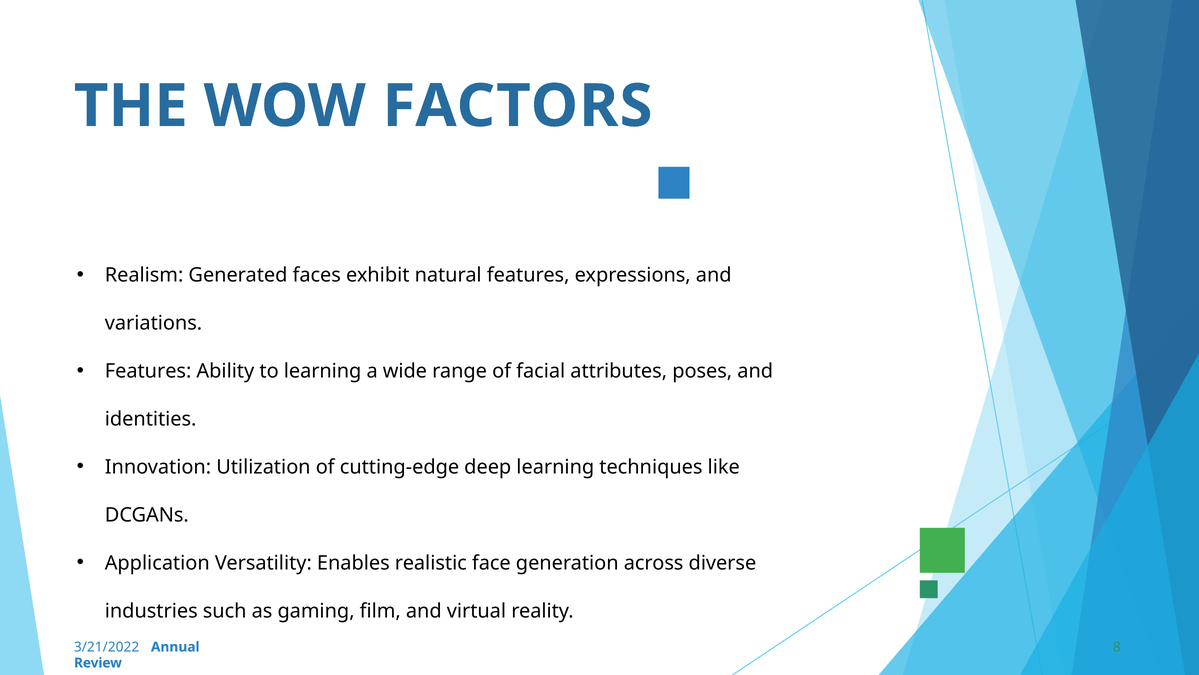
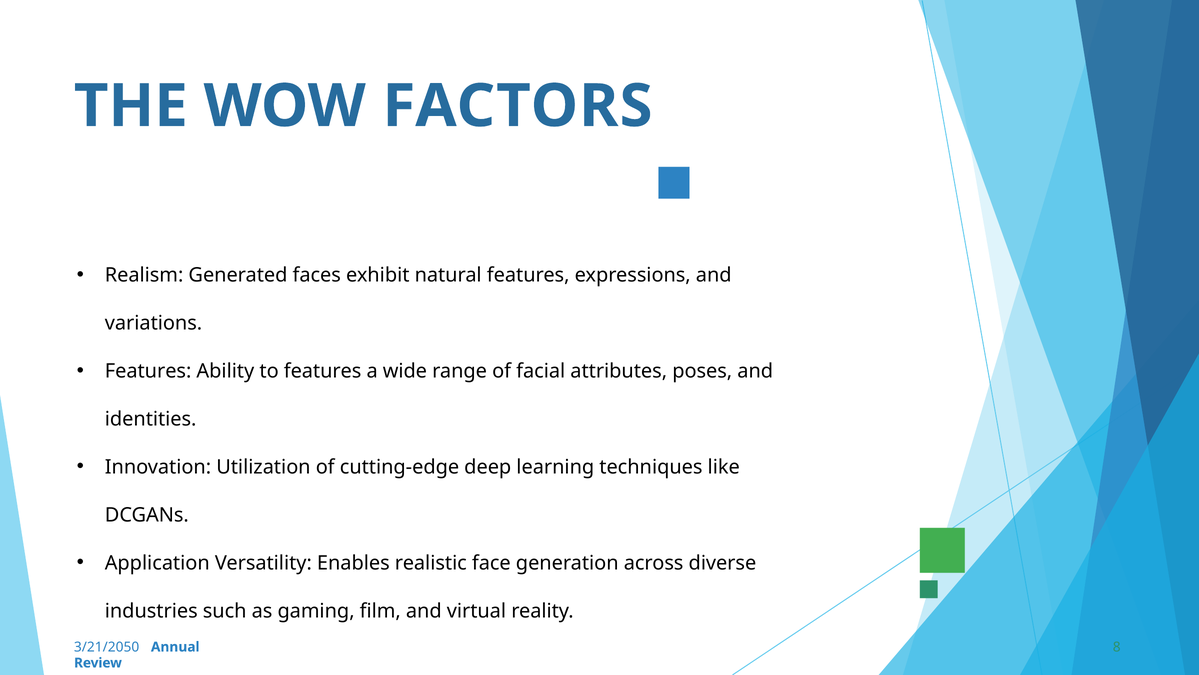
to learning: learning -> features (323, 371)
3/21/2022: 3/21/2022 -> 3/21/2050 (107, 646)
